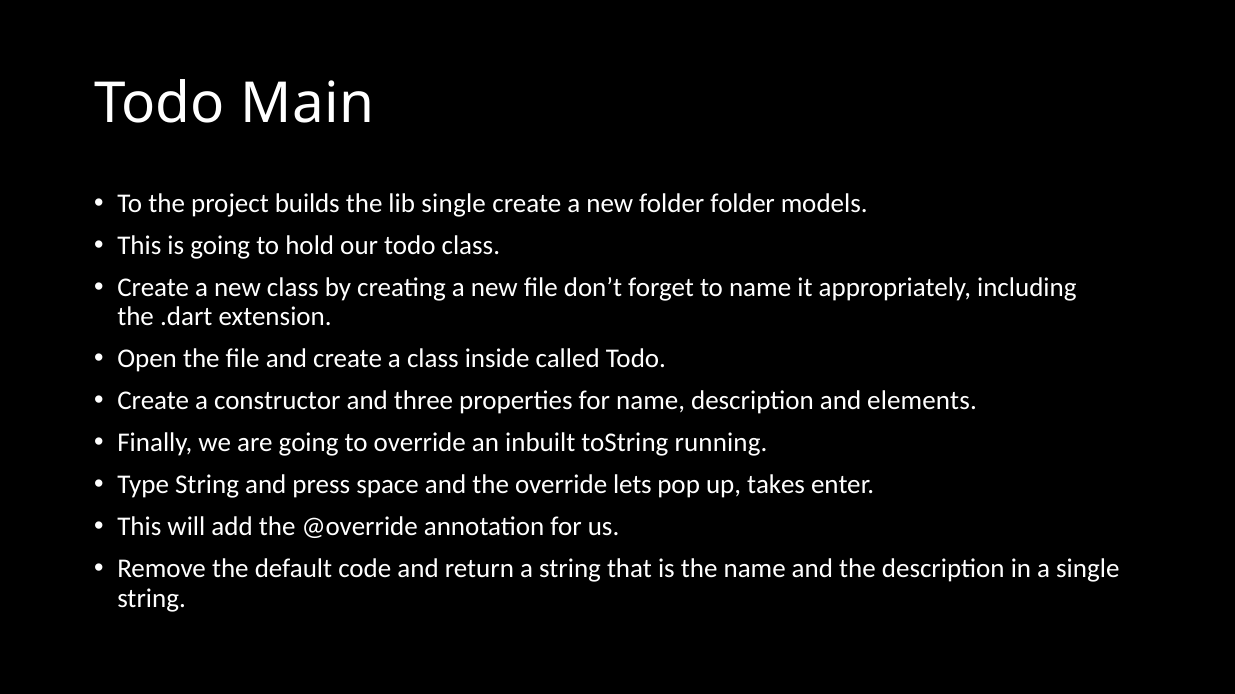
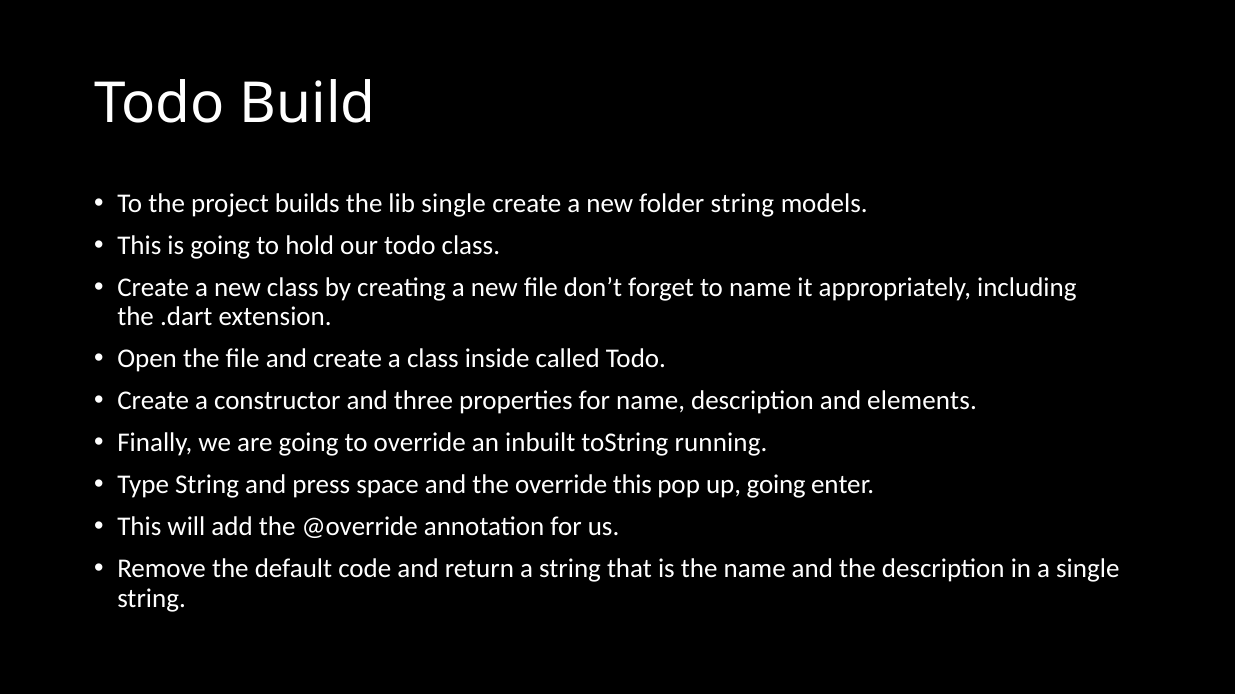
Main: Main -> Build (308, 104)
folder folder: folder -> string (742, 204)
override lets: lets -> this (632, 485)
up takes: takes -> going (776, 485)
